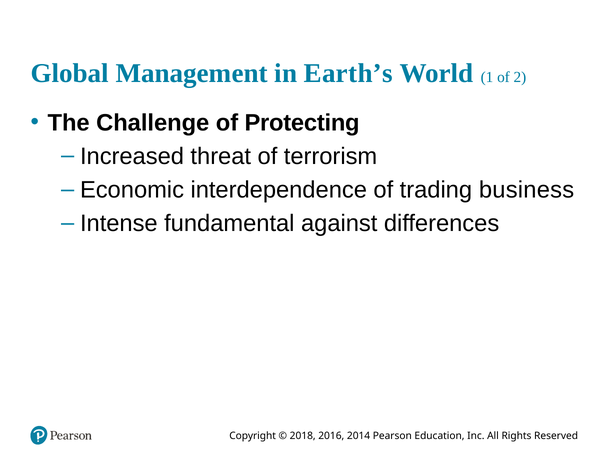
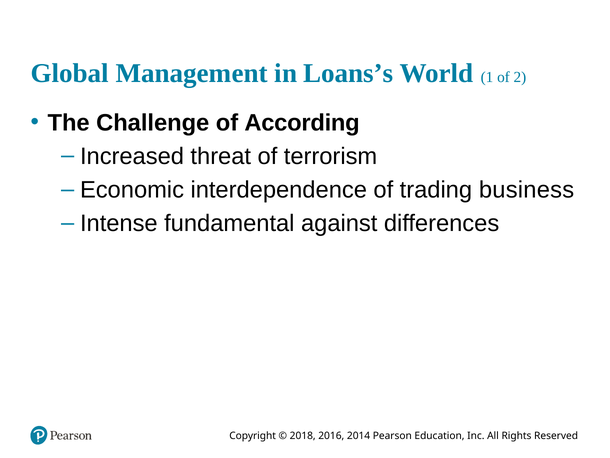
Earth’s: Earth’s -> Loans’s (348, 73)
Protecting: Protecting -> According (302, 123)
